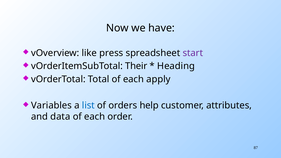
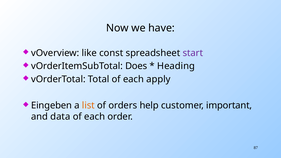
press: press -> const (111, 53)
Their: Their -> Does (136, 66)
Variables: Variables -> Eingeben (52, 105)
list colour: blue -> orange (88, 105)
attributes: attributes -> important (229, 105)
